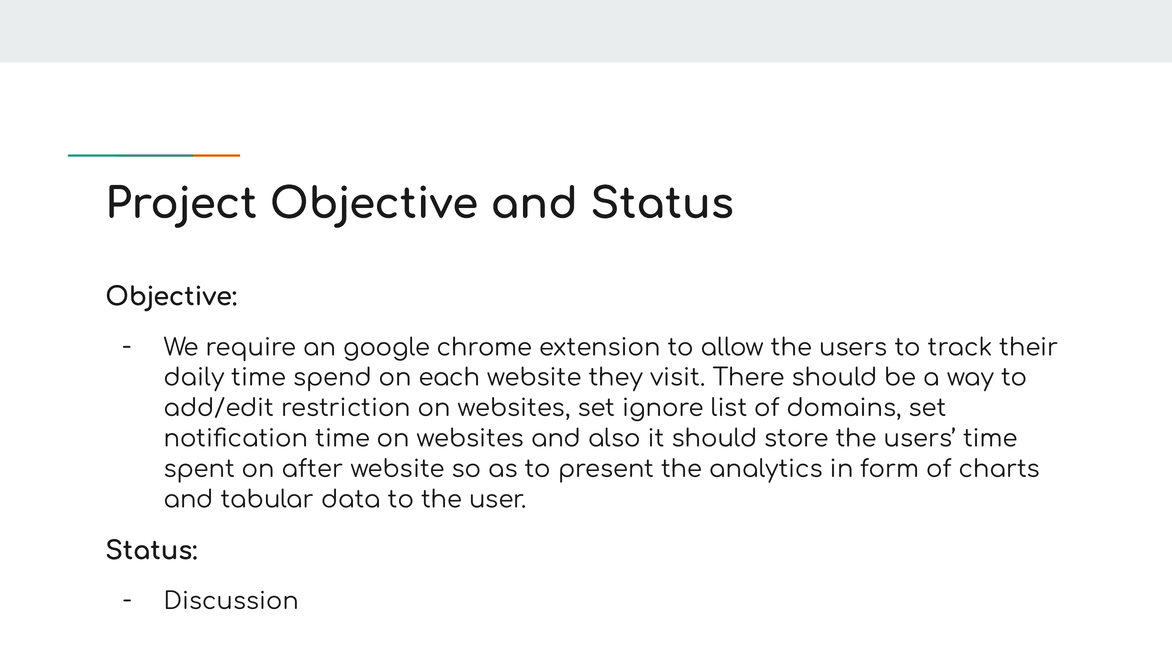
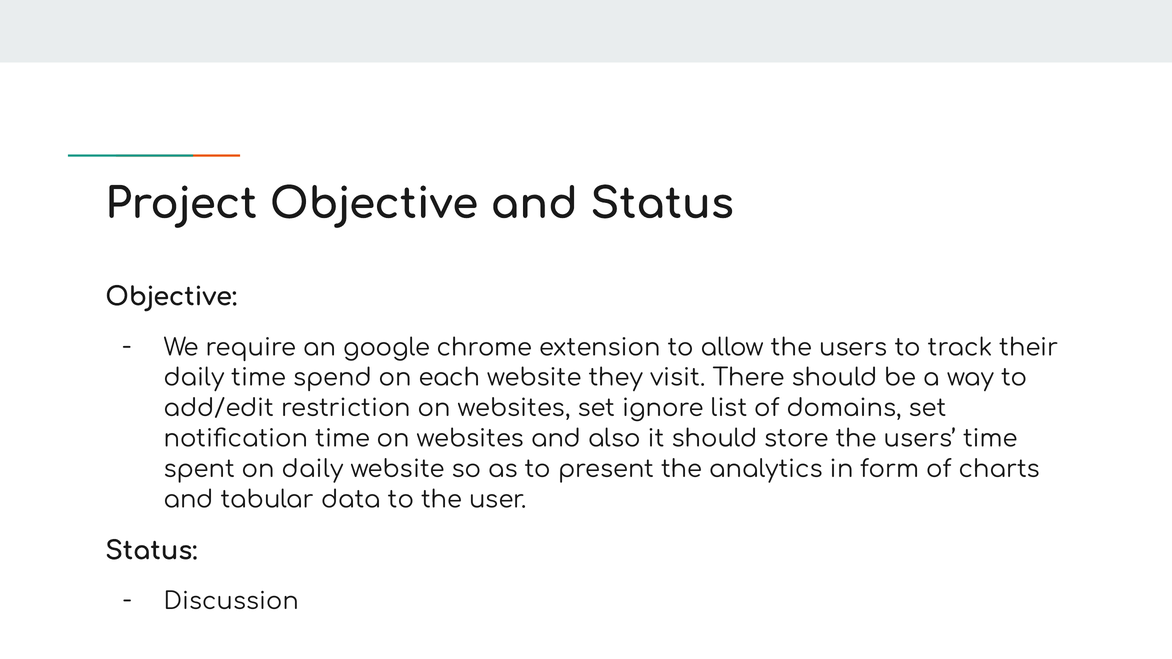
on after: after -> daily (313, 469)
